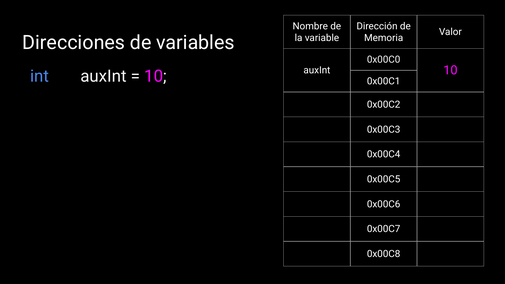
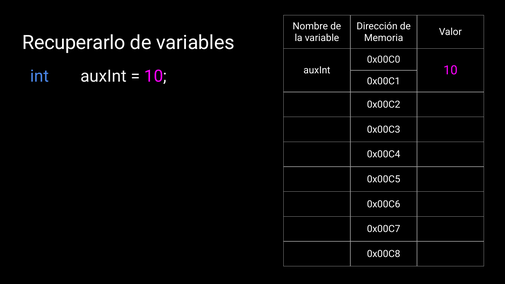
Direcciones: Direcciones -> Recuperarlo (74, 43)
